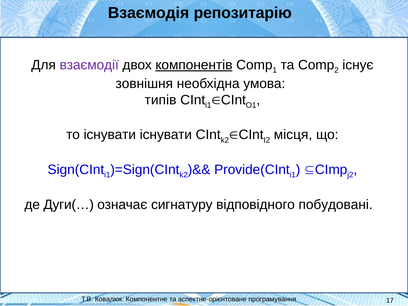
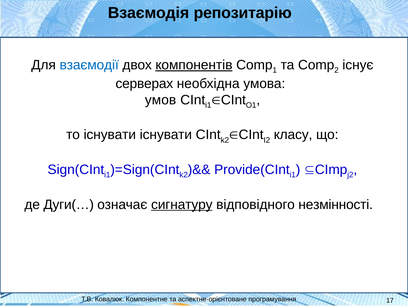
взаємодії colour: purple -> blue (89, 65)
зовнішня: зовнішня -> серверах (144, 84)
типів: типів -> умов (161, 100)
місця: місця -> класу (293, 135)
сигнатуру underline: none -> present (182, 205)
побудовані: побудовані -> незмінності (336, 205)
